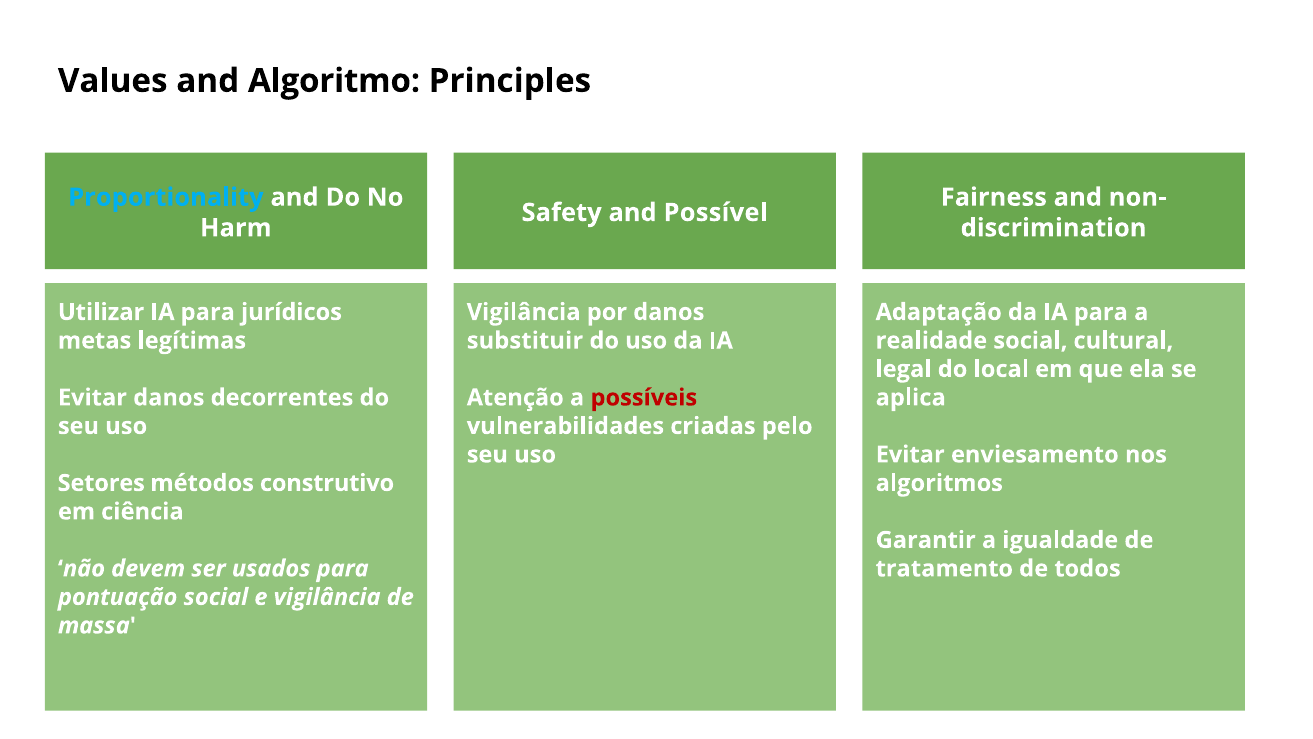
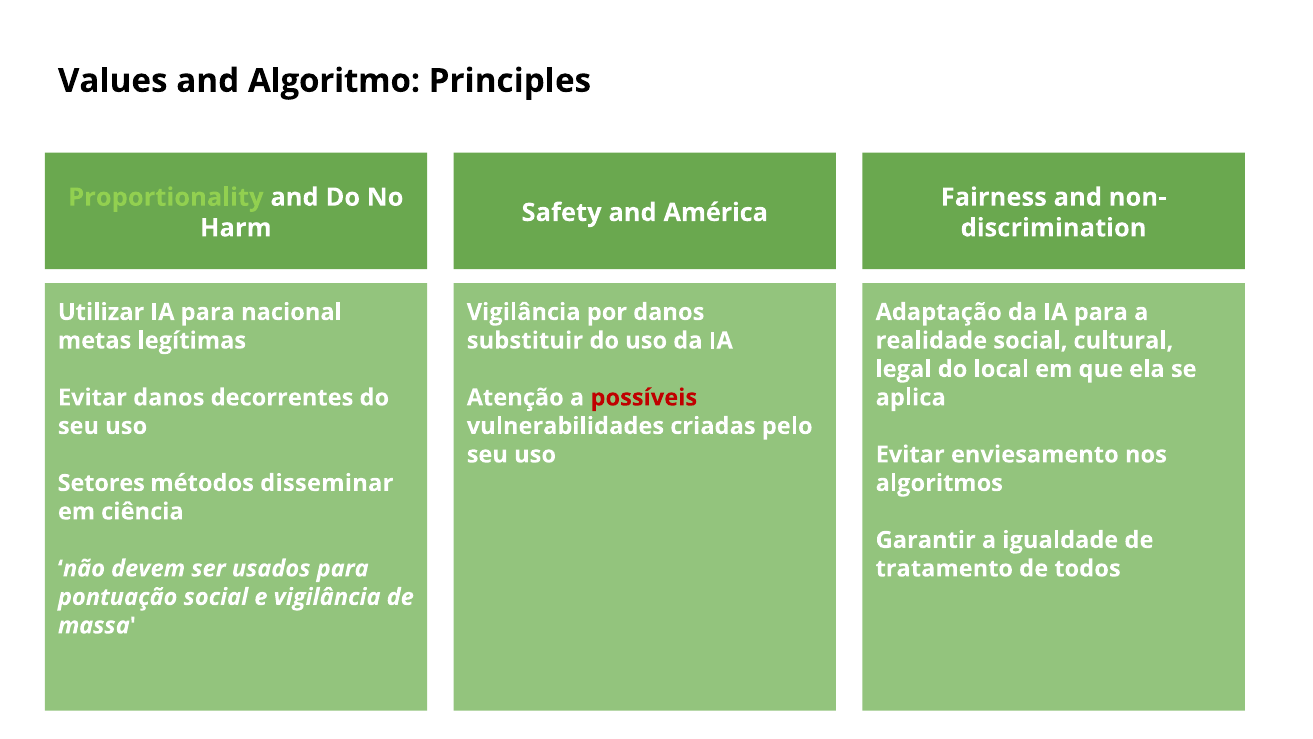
Proportionality colour: light blue -> light green (166, 197)
Possível: Possível -> América (716, 213)
jurídicos: jurídicos -> nacional (291, 312)
construtivo: construtivo -> disseminar (327, 483)
